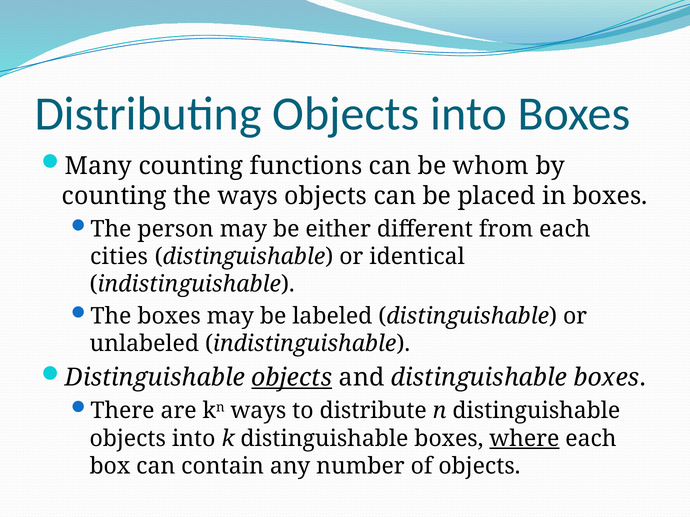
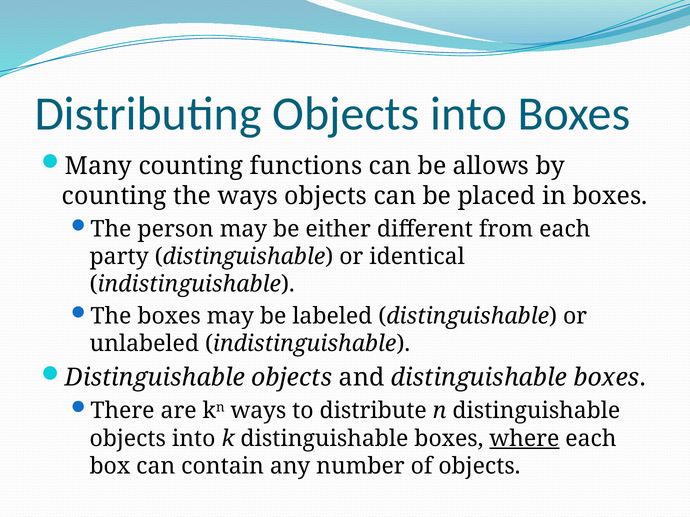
whom: whom -> allows (491, 166)
cities: cities -> party (119, 257)
objects underline: present -> none (292, 378)
